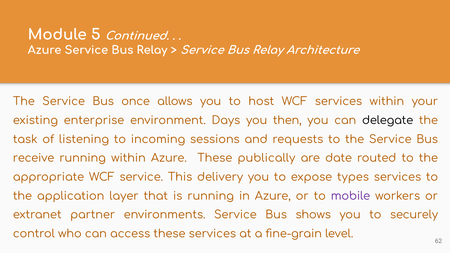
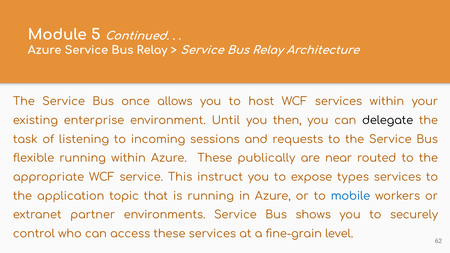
Days: Days -> Until (226, 121)
receive: receive -> flexible (34, 158)
date: date -> near (339, 158)
delivery: delivery -> instruct (220, 177)
layer: layer -> topic (124, 196)
mobile colour: purple -> blue (351, 196)
